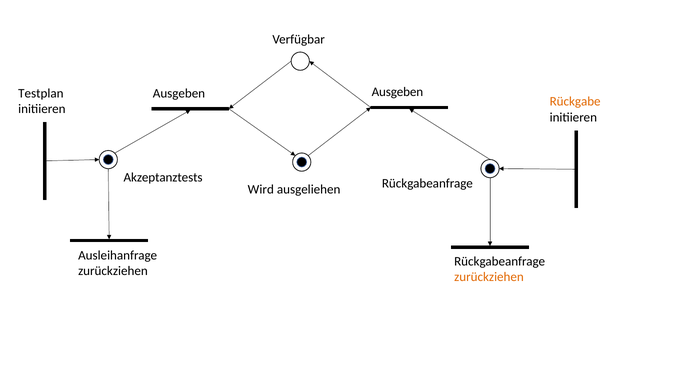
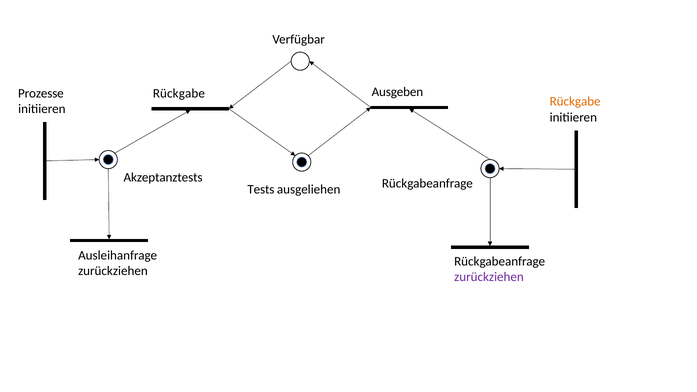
Testplan: Testplan -> Prozesse (41, 93)
Ausgeben: Ausgeben -> Rückgabe (179, 93)
Wird: Wird -> Tests (261, 190)
zurückziehen colour: orange -> purple (489, 277)
